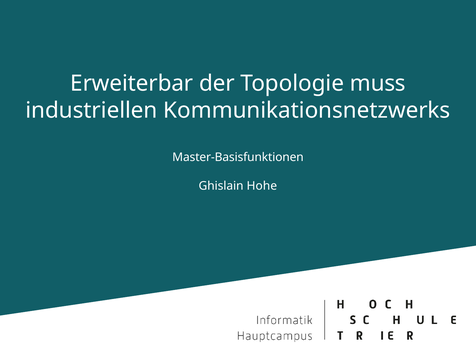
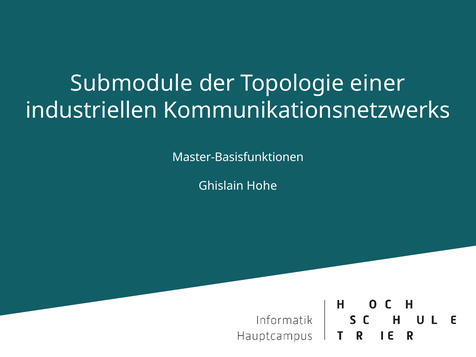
Erweiterbar: Erweiterbar -> Submodule (132, 83)
muss: muss -> einer (378, 83)
